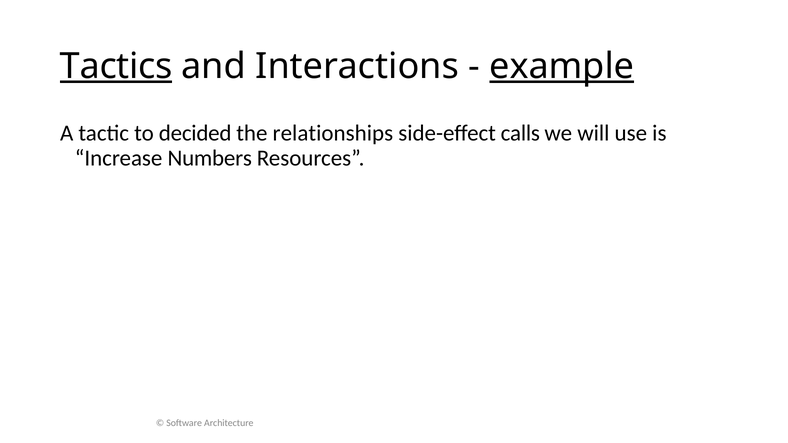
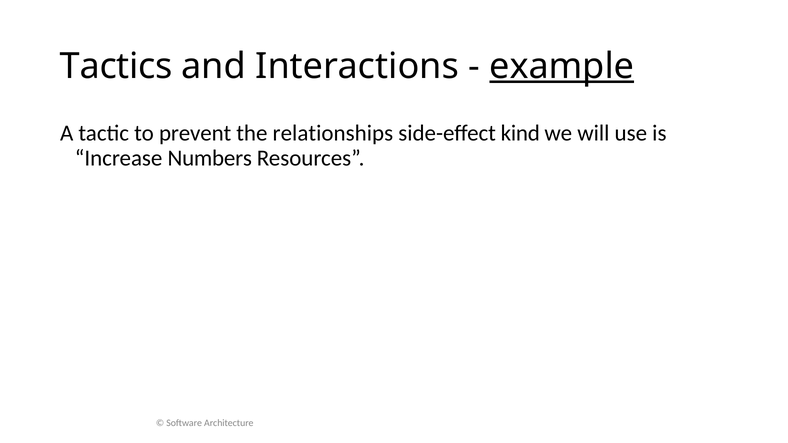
Tactics underline: present -> none (116, 66)
decided: decided -> prevent (195, 133)
calls: calls -> kind (520, 133)
